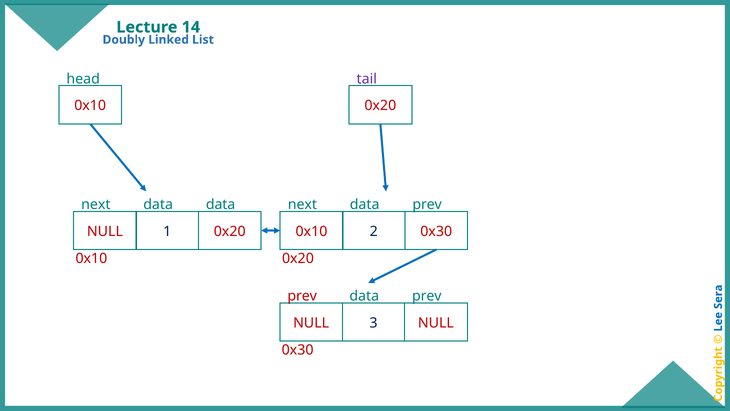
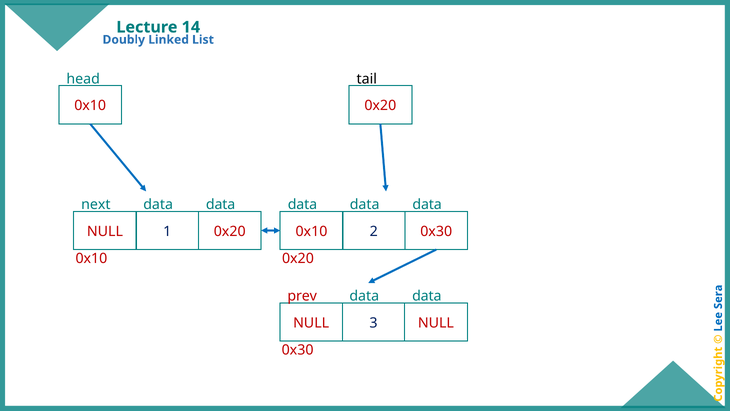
tail colour: purple -> black (367, 79)
next: next -> data (302, 204)
prev: prev -> data (427, 204)
prev: prev -> data (427, 296)
